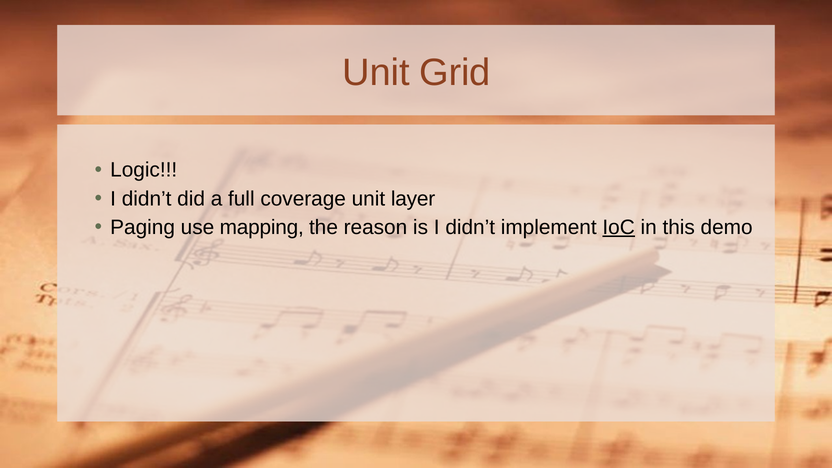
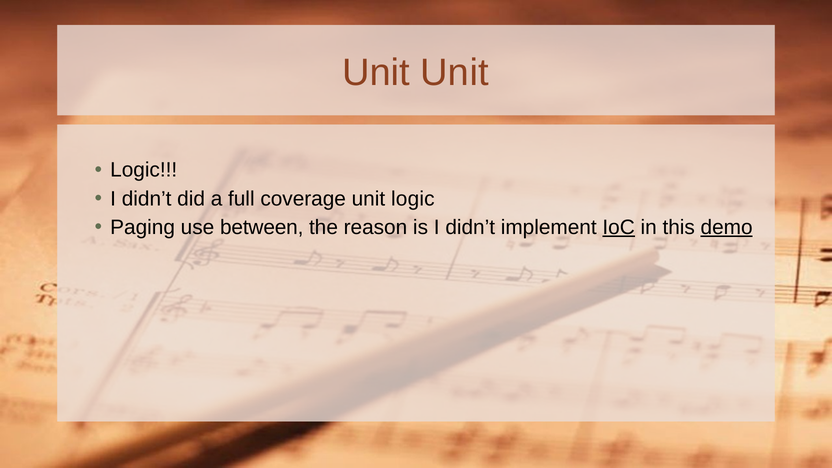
Unit Grid: Grid -> Unit (454, 73)
unit layer: layer -> logic (413, 199)
mapping: mapping -> between (262, 227)
demo underline: none -> present (727, 227)
